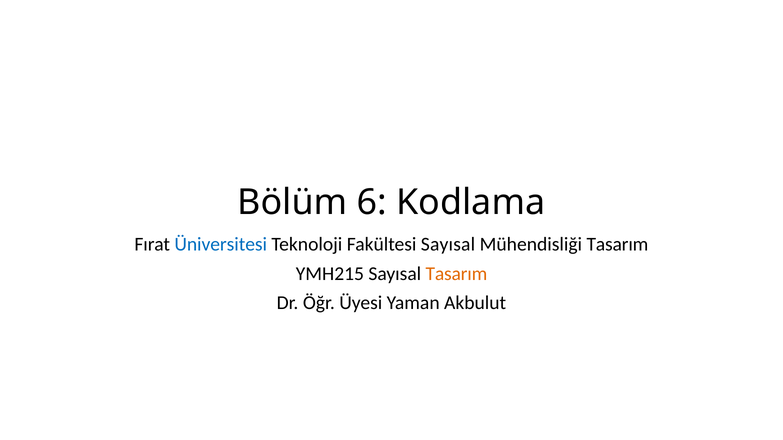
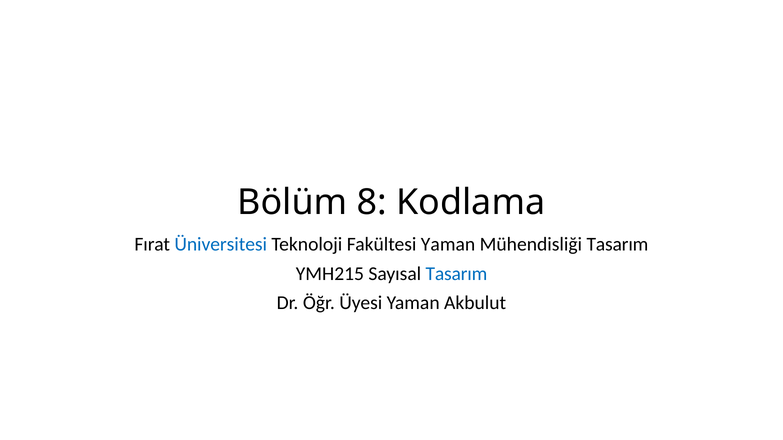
6: 6 -> 8 (372, 203)
Fakültesi Sayısal: Sayısal -> Yaman (448, 245)
Tasarım colour: orange -> blue (456, 274)
